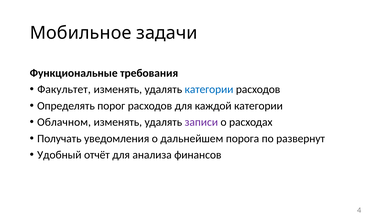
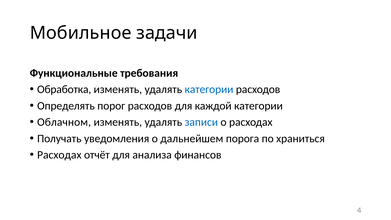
Факультет: Факультет -> Обработка (64, 89)
записи colour: purple -> blue (201, 122)
развернут: развернут -> храниться (301, 138)
Удобный: Удобный -> Расходах (59, 155)
